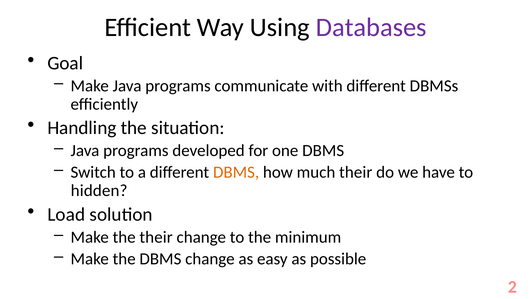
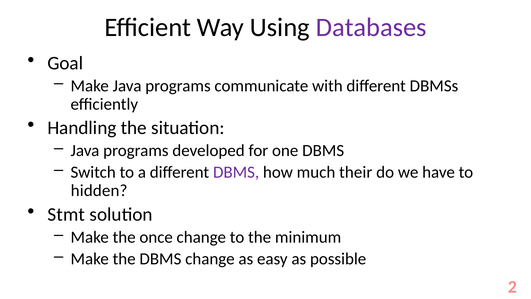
DBMS colour: orange -> purple (236, 172)
Load: Load -> Stmt (66, 214)
the their: their -> once (156, 237)
